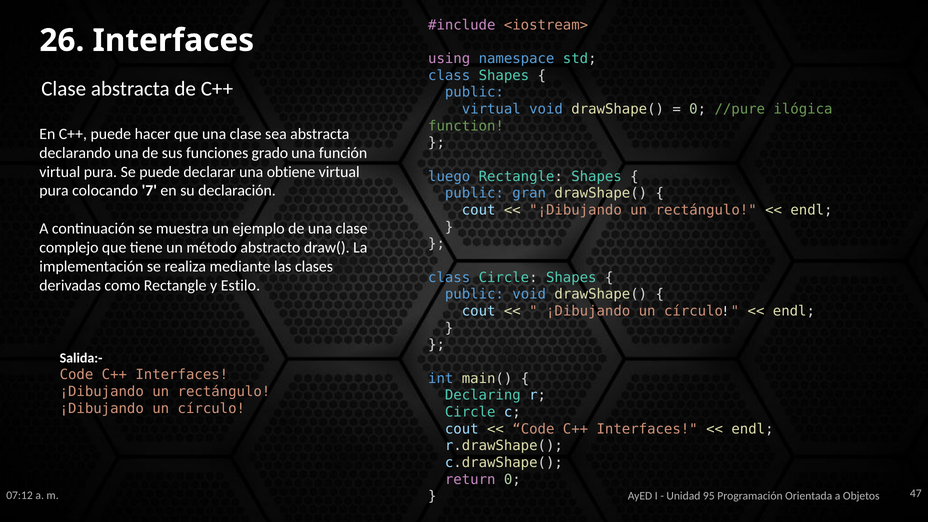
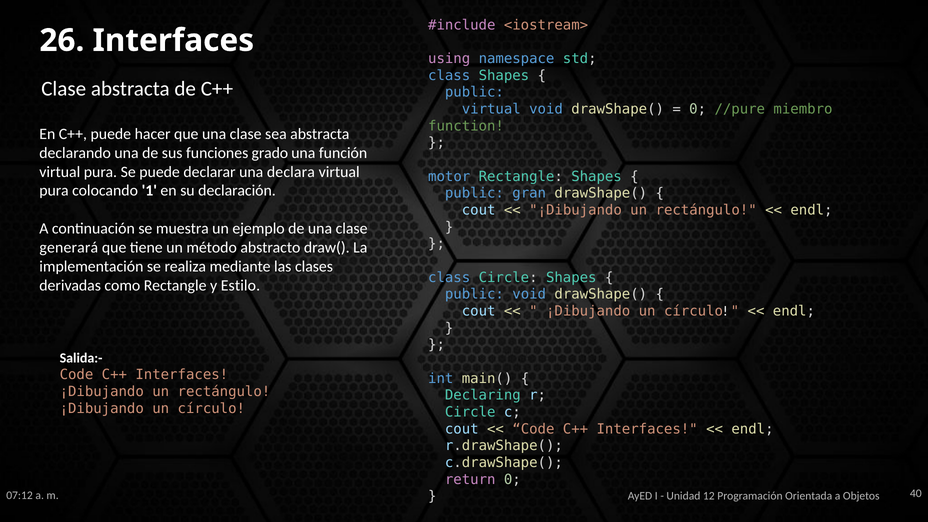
ilógica: ilógica -> miembro (803, 109)
obtiene: obtiene -> declara (291, 172)
luego: luego -> motor (449, 176)
7: 7 -> 1 (149, 191)
complejo: complejo -> generará (69, 248)
95: 95 -> 12 (709, 496)
47: 47 -> 40 (916, 494)
